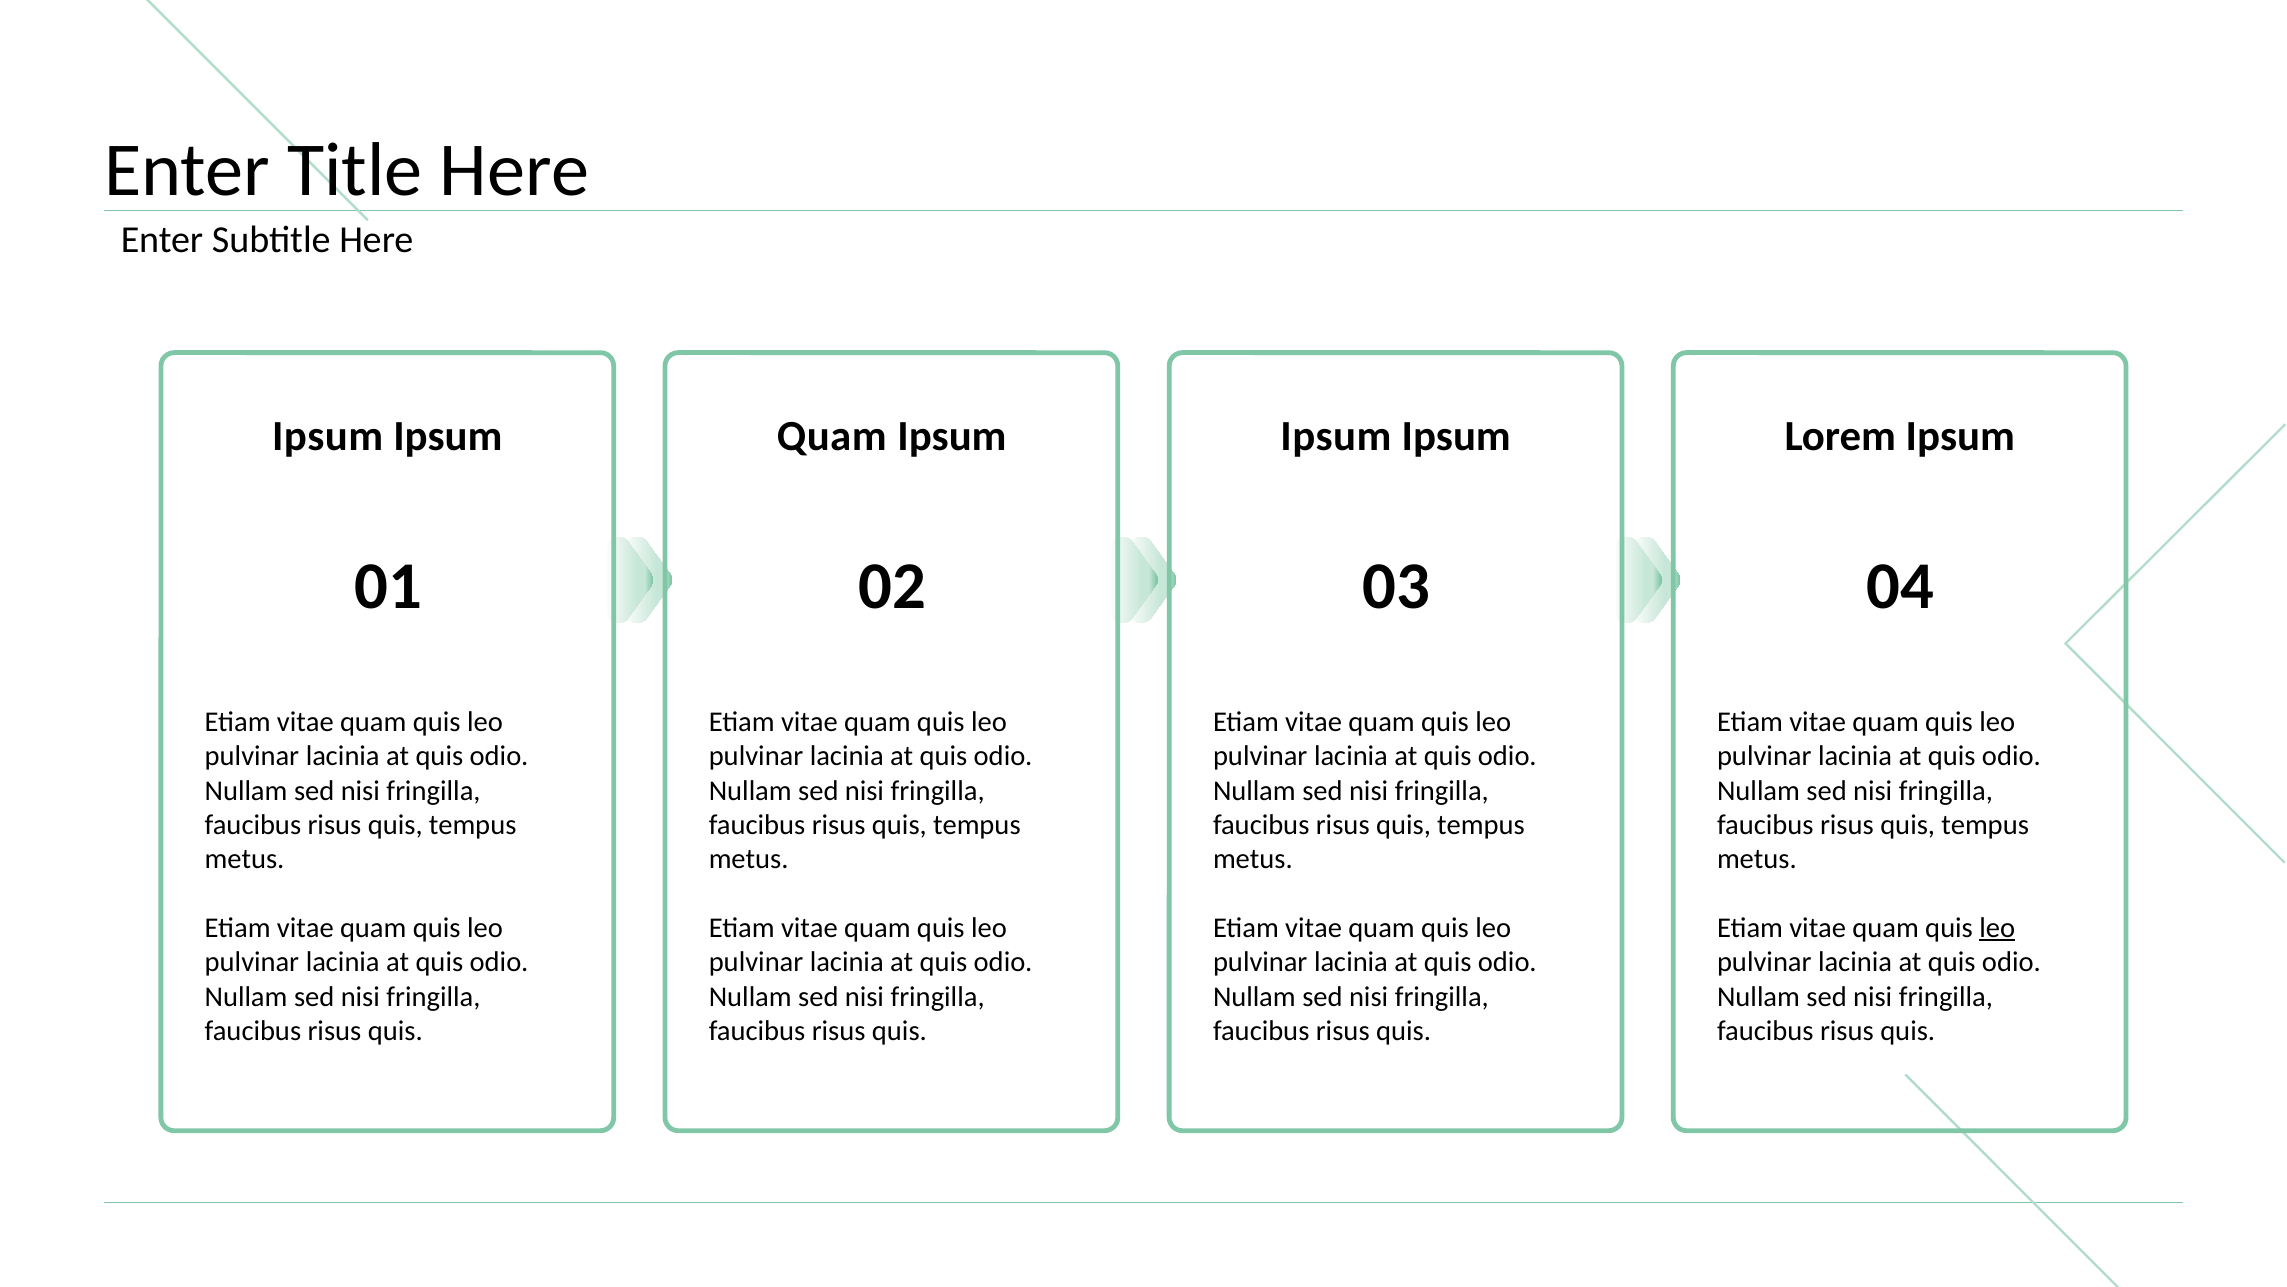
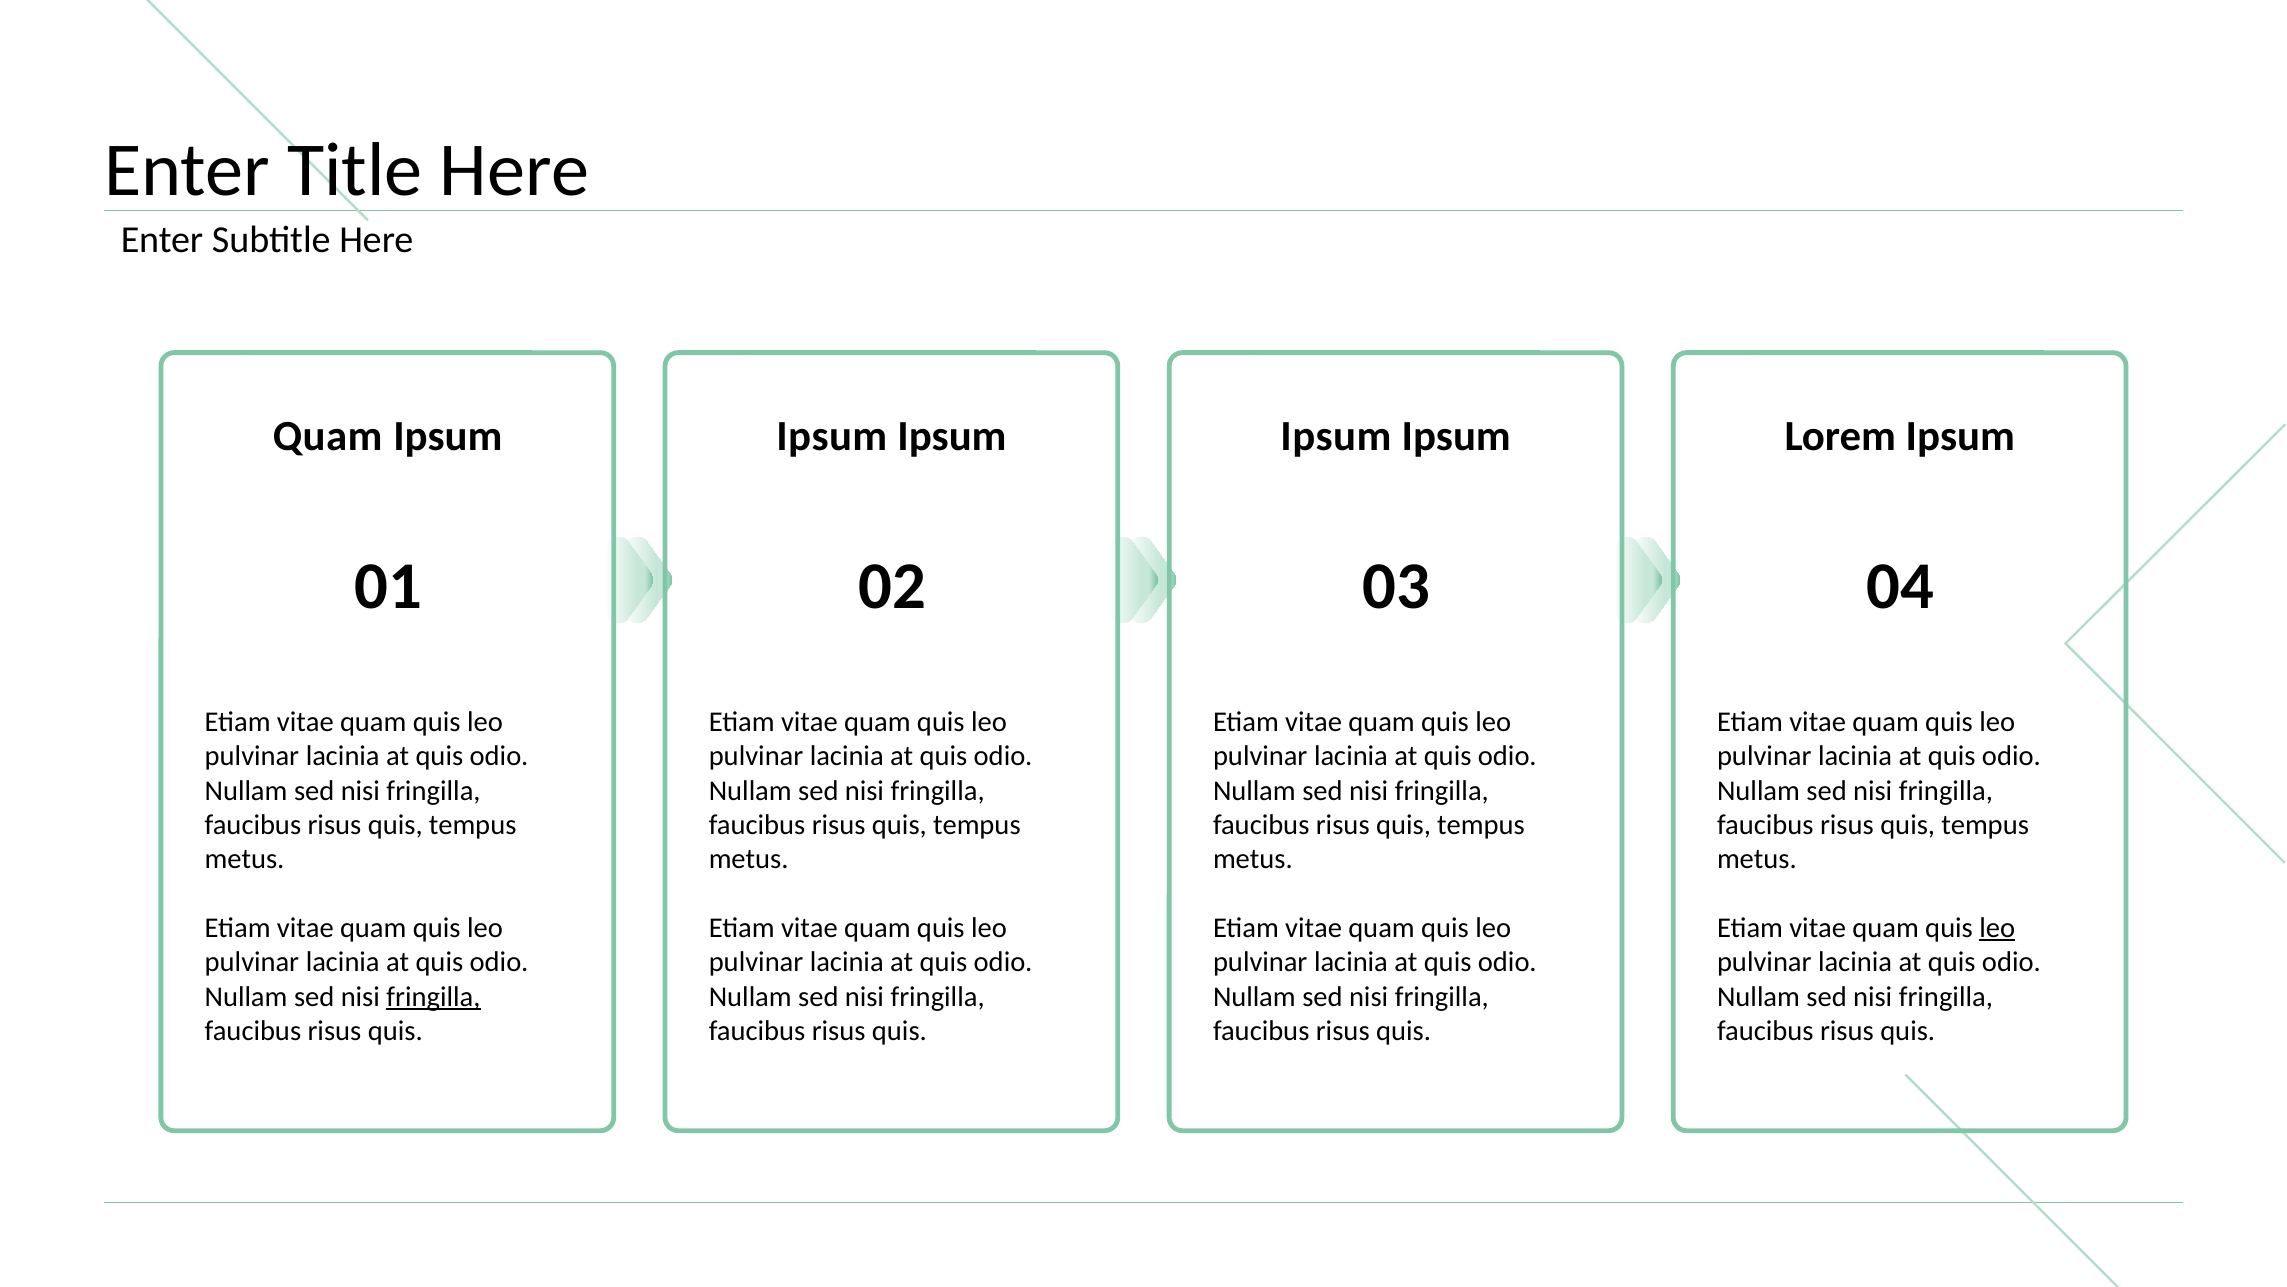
Ipsum: Ipsum -> Quam (328, 437)
Quam: Quam -> Ipsum (832, 437)
fringilla underline: none -> present (434, 996)
